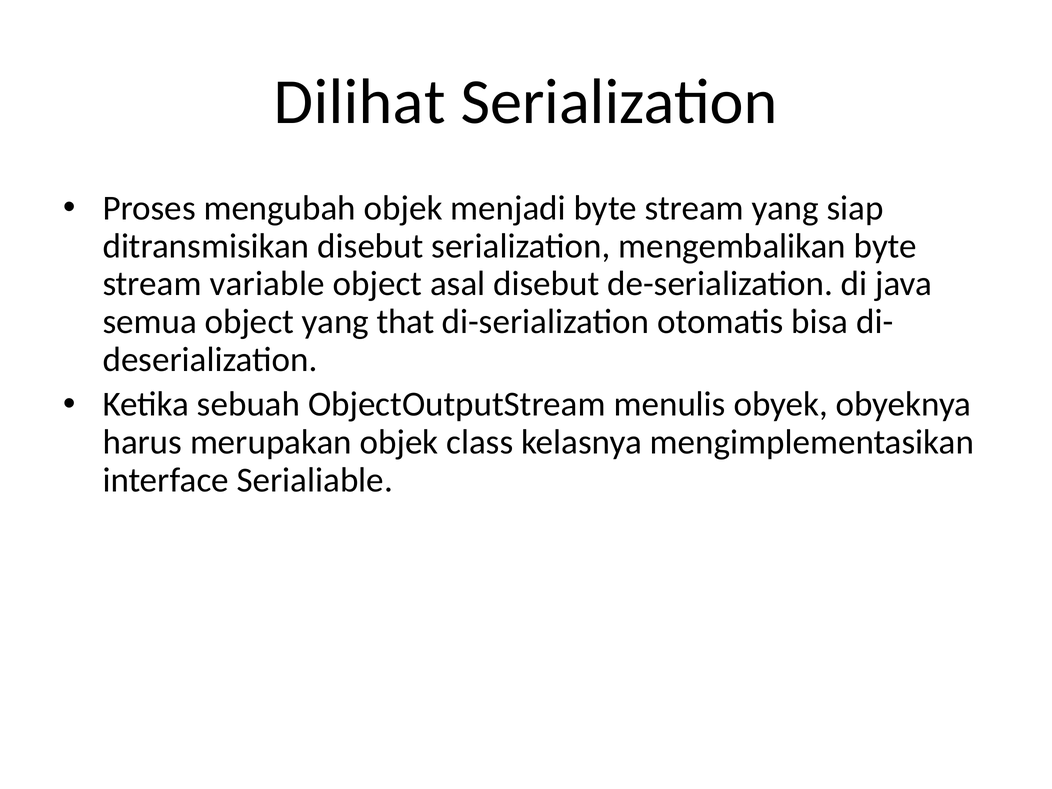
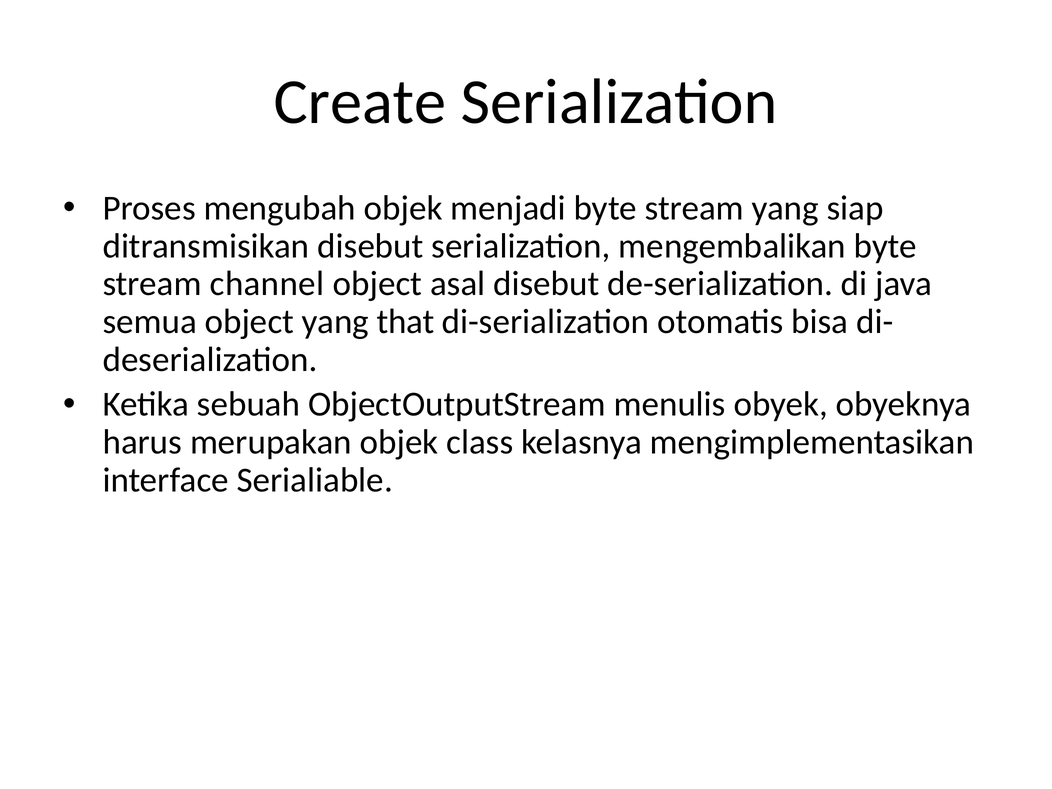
Dilihat: Dilihat -> Create (360, 102)
variable: variable -> channel (267, 284)
